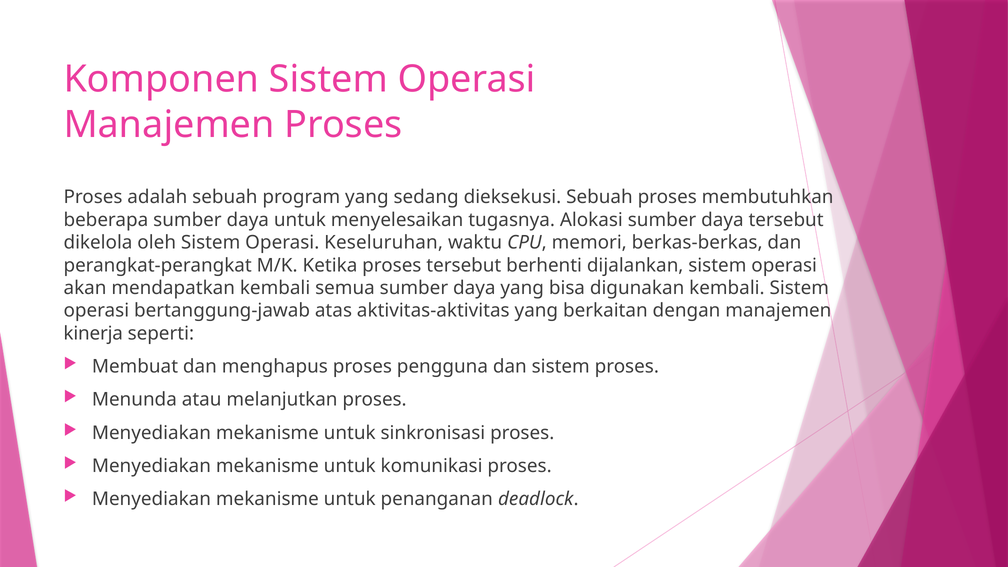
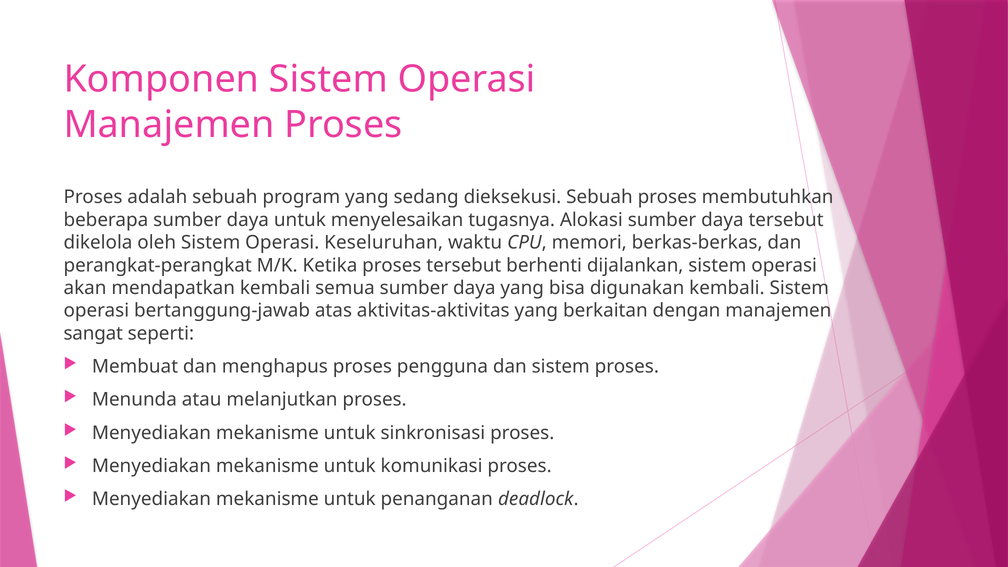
kinerja: kinerja -> sangat (93, 333)
